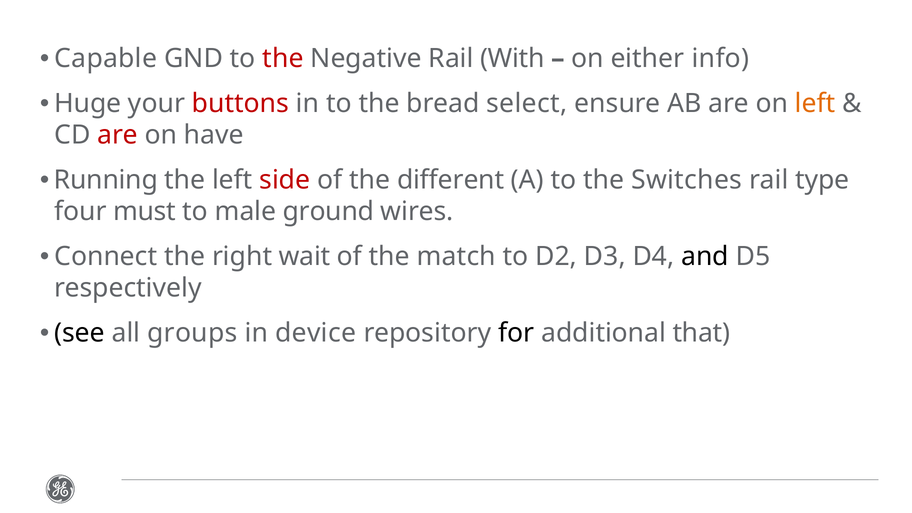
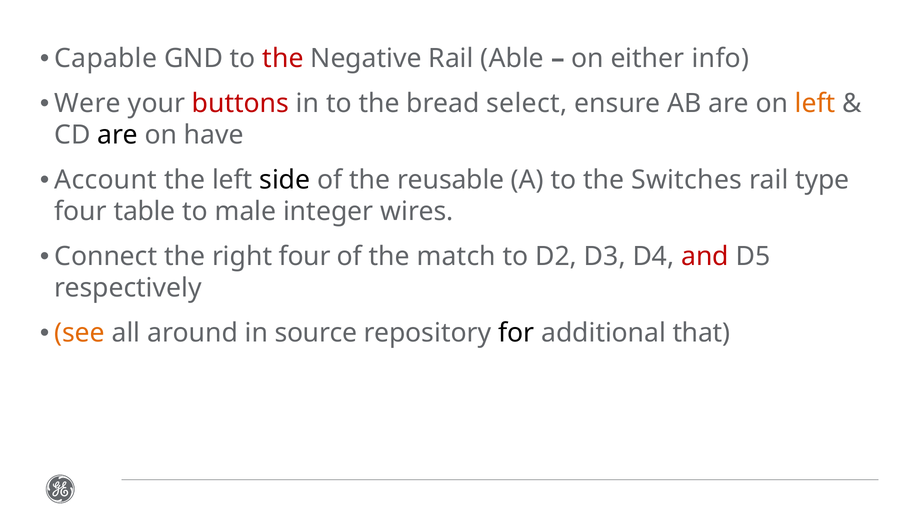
With: With -> Able (512, 59)
Huge: Huge -> Were (88, 103)
are colour: red -> black (118, 135)
Running: Running -> Account (106, 180)
side colour: red -> black (285, 180)
different: different -> reusable (451, 180)
must: must -> table (145, 212)
ground: ground -> integer (328, 212)
right wait: wait -> four (305, 257)
and colour: black -> red (705, 257)
see colour: black -> orange (80, 333)
groups: groups -> around (193, 333)
device: device -> source (316, 333)
